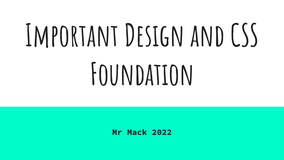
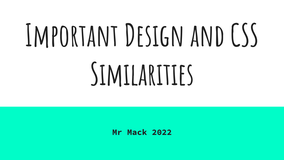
Foundation: Foundation -> Similarities (142, 75)
